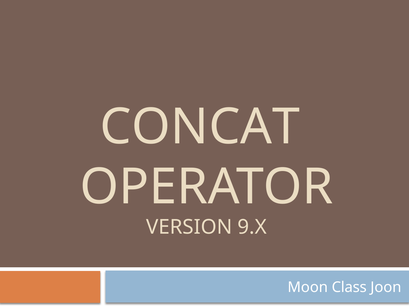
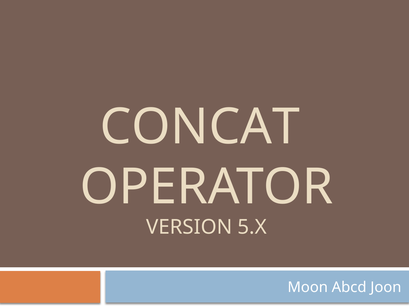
9.X: 9.X -> 5.X (252, 227)
Class: Class -> Abcd (349, 287)
